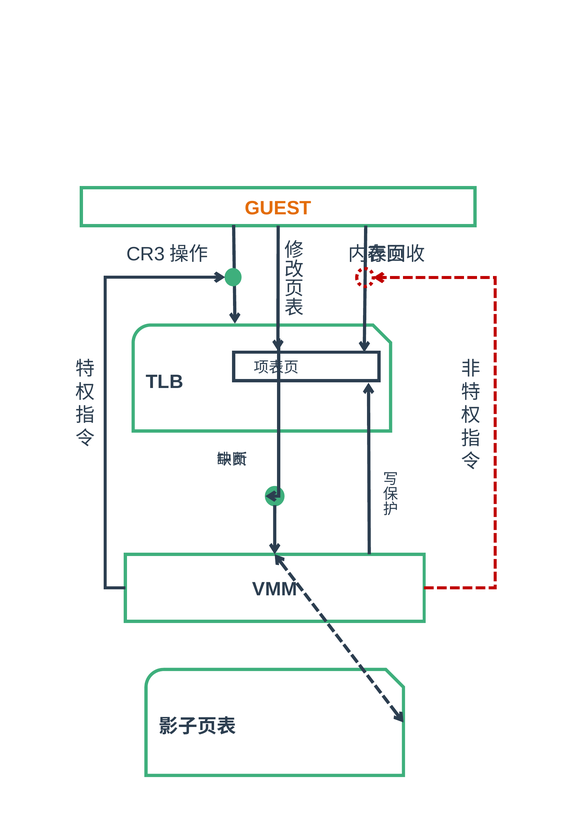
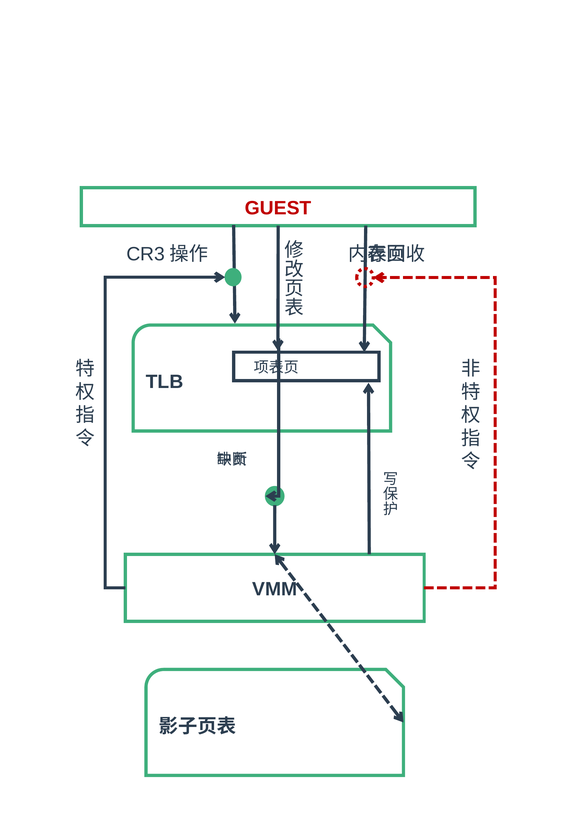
GUEST colour: orange -> red (278, 208)
